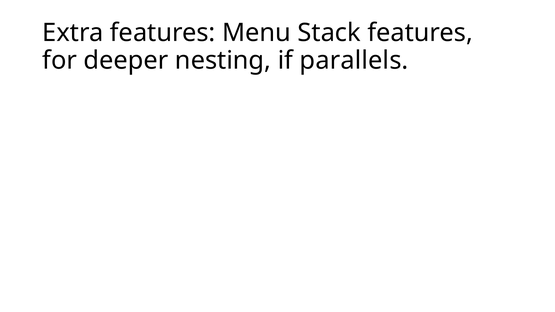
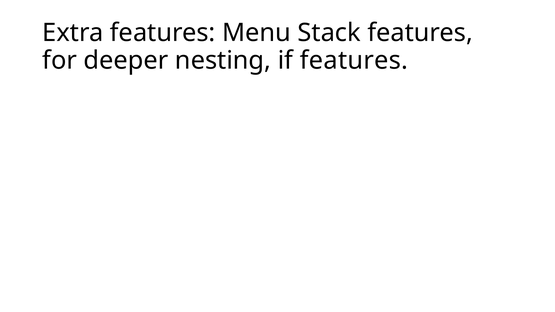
if parallels: parallels -> features (354, 60)
